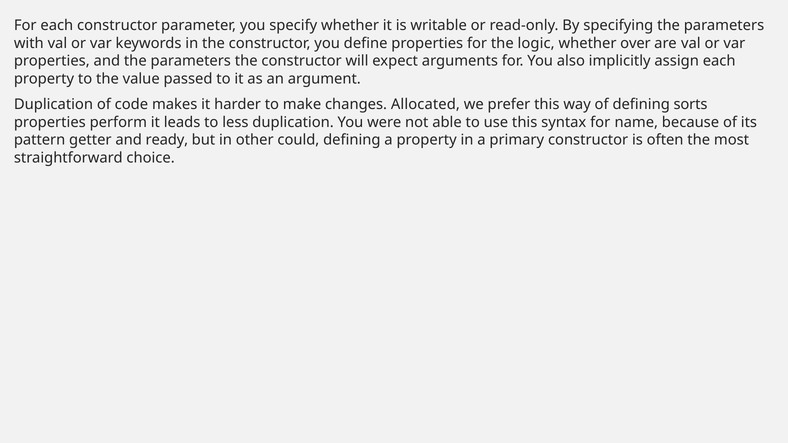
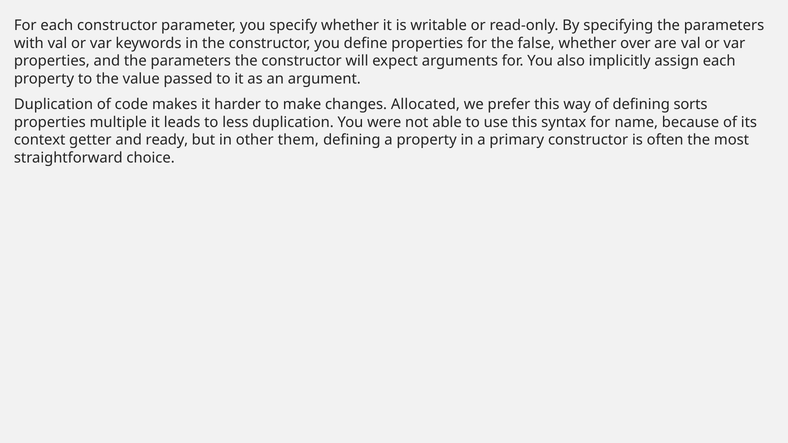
logic: logic -> false (536, 43)
perform: perform -> multiple (118, 122)
pattern: pattern -> context (40, 140)
could: could -> them (298, 140)
